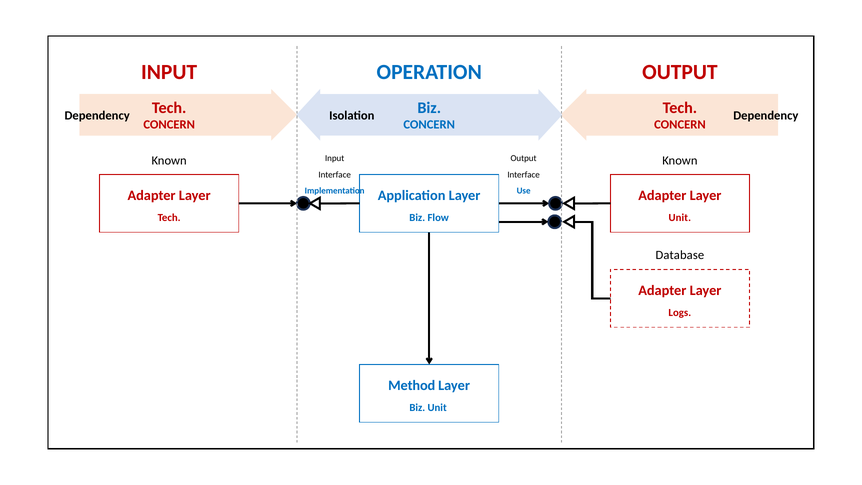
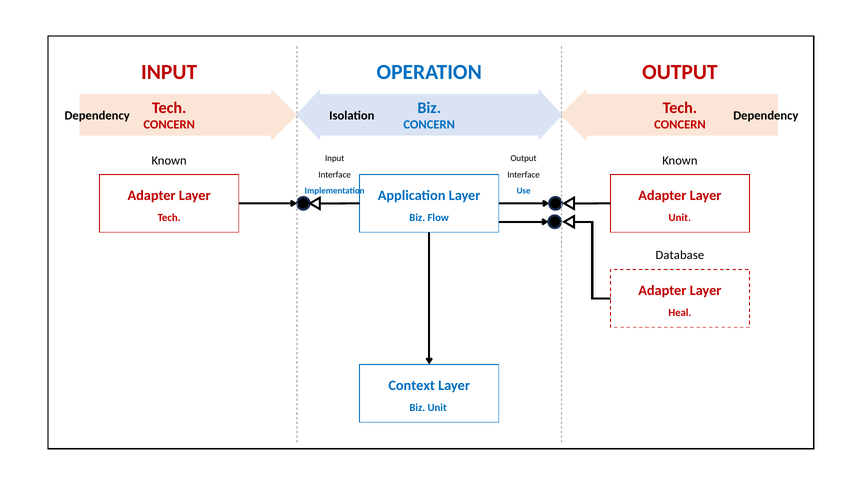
Logs: Logs -> Heal (680, 313)
Method: Method -> Context (412, 385)
